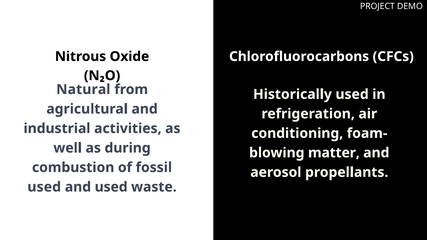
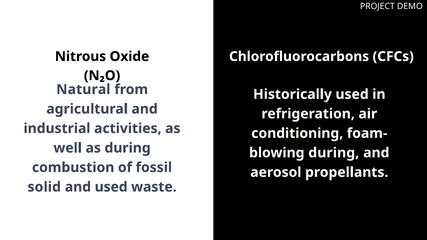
matter: matter -> during (334, 153)
used: used -> solid (44, 187)
